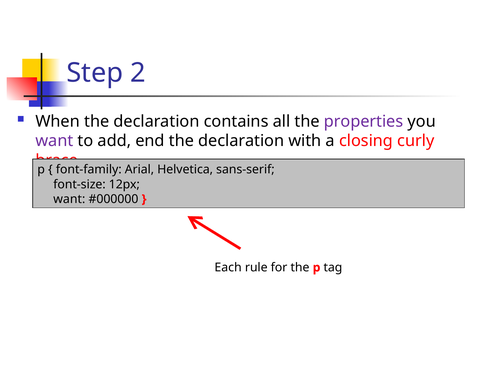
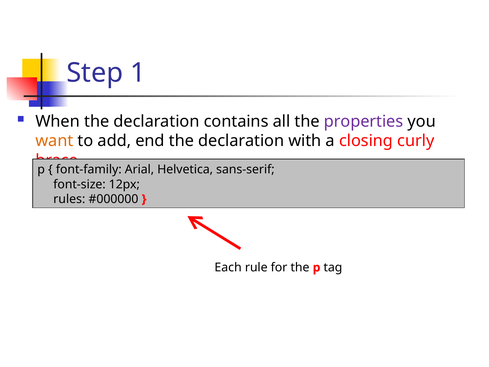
2: 2 -> 1 (138, 73)
want colour: purple -> orange (54, 141)
want: want -> rules (69, 199)
